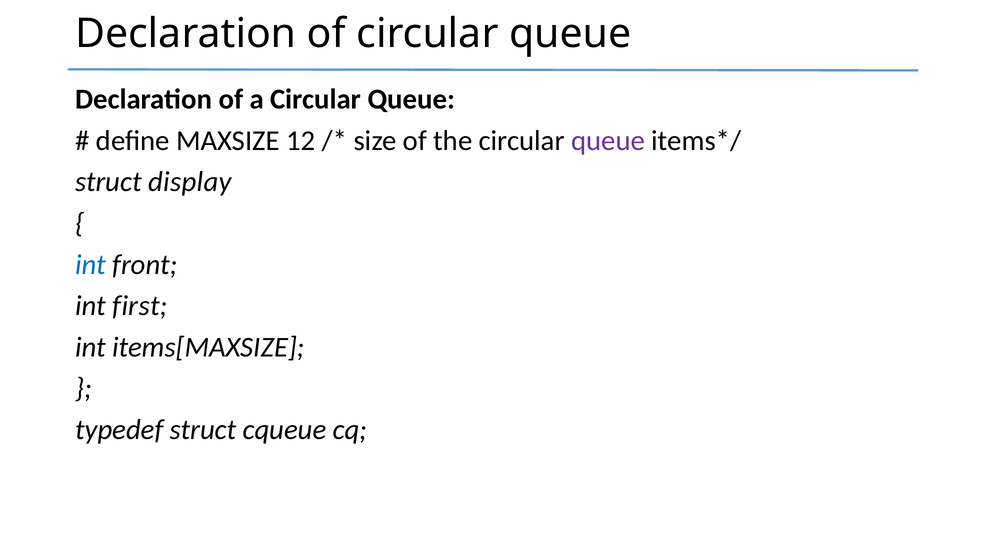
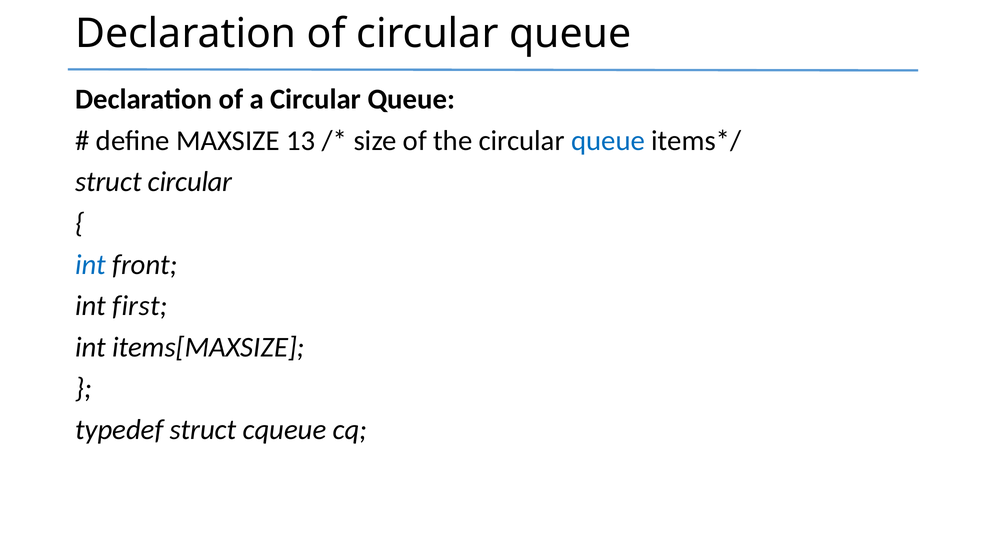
12: 12 -> 13 (301, 141)
queue colour: purple -> blue (608, 141)
struct display: display -> circular (190, 182)
